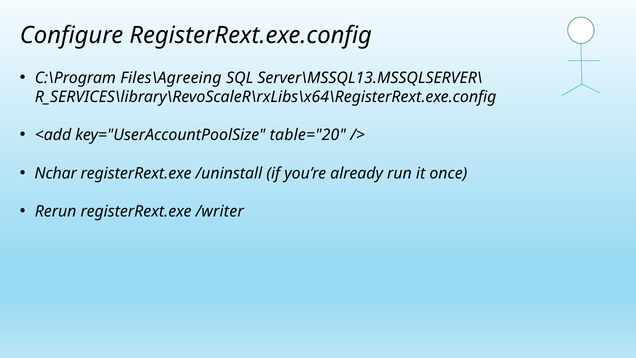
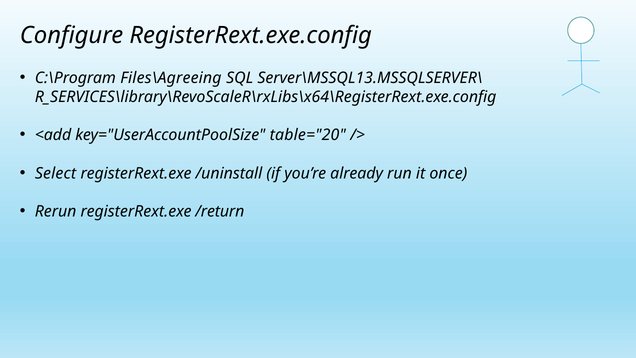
Nchar: Nchar -> Select (56, 173)
/writer: /writer -> /return (220, 211)
